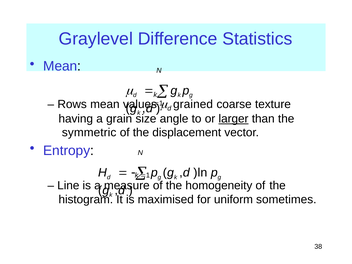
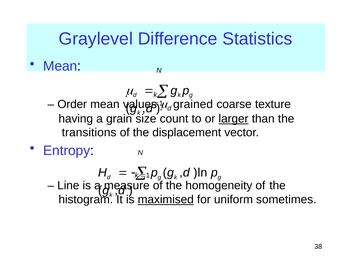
Rows: Rows -> Order (72, 104)
angle: angle -> count (174, 119)
symmetric: symmetric -> transitions (89, 133)
maximised underline: none -> present (166, 200)
